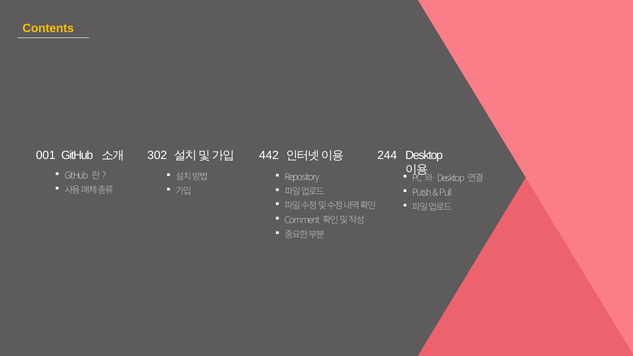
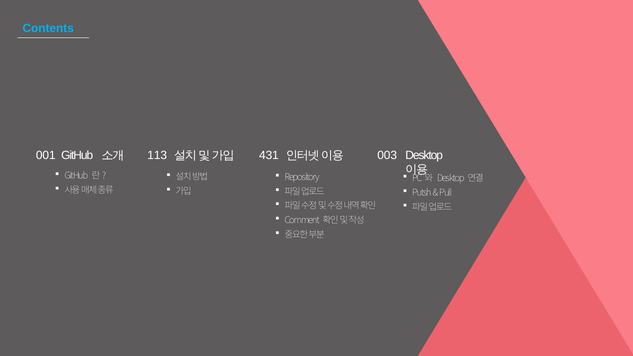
Contents colour: yellow -> light blue (48, 28)
302: 302 -> 113 (157, 155)
442: 442 -> 431 (269, 155)
244: 244 -> 003 (387, 155)
